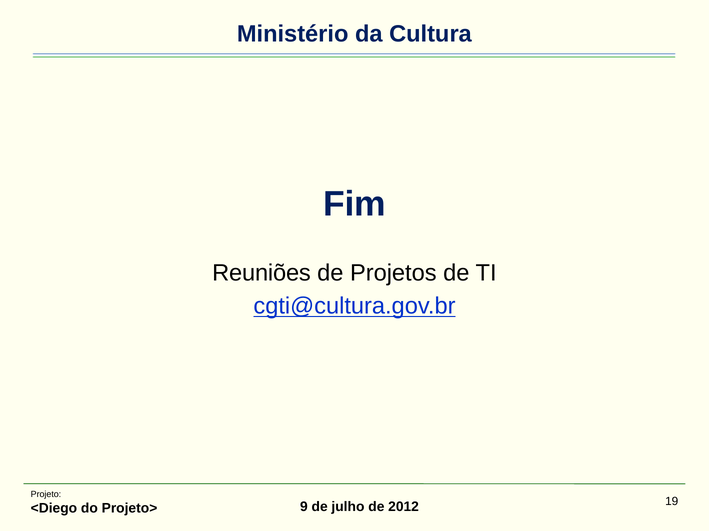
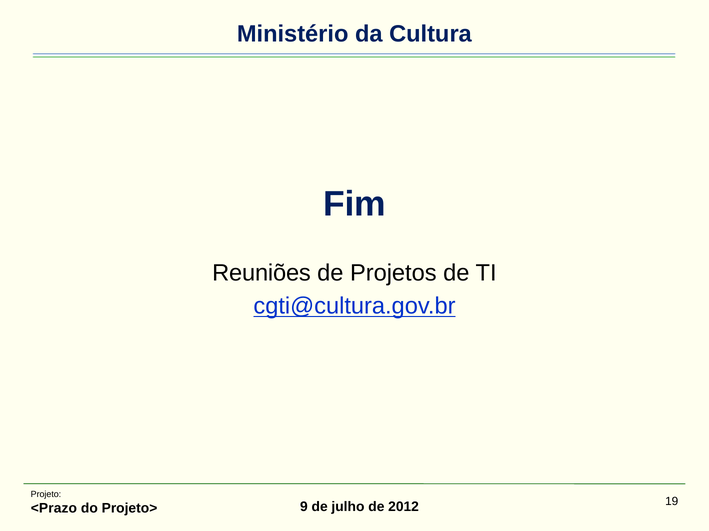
<Diego: <Diego -> <Prazo (54, 509)
